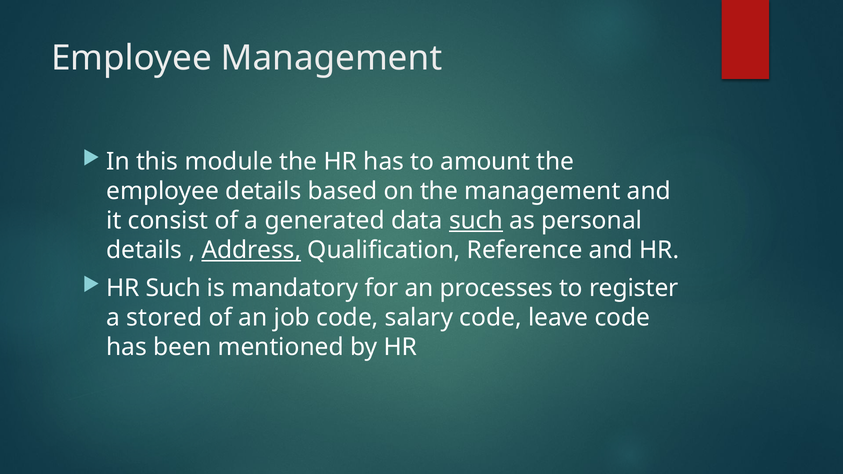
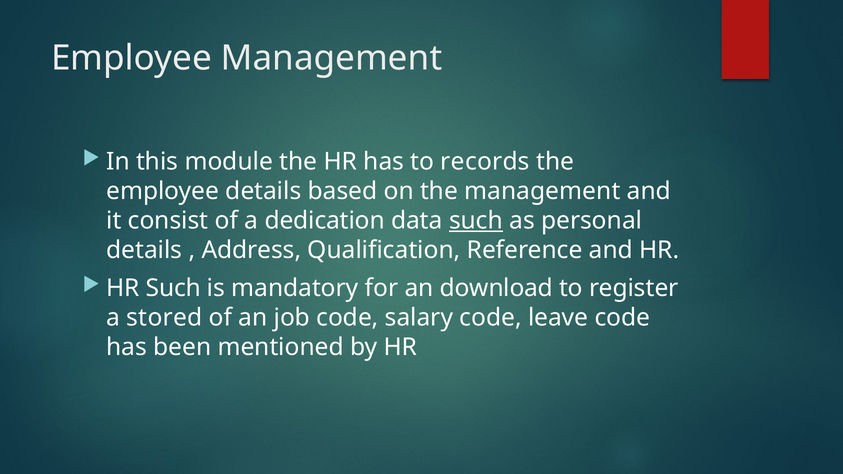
amount: amount -> records (485, 162)
generated: generated -> dedication (325, 221)
Address underline: present -> none (251, 250)
processes: processes -> download (496, 288)
